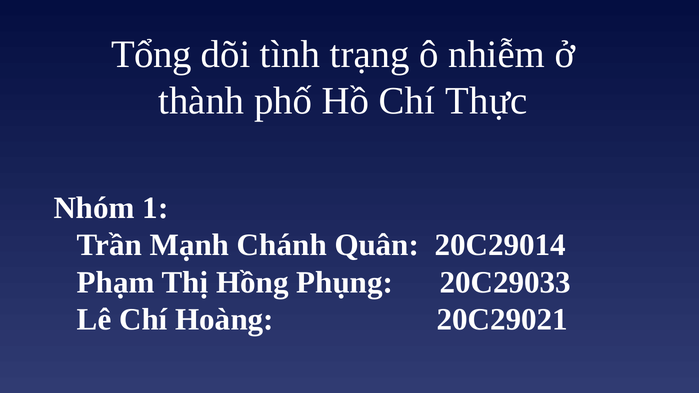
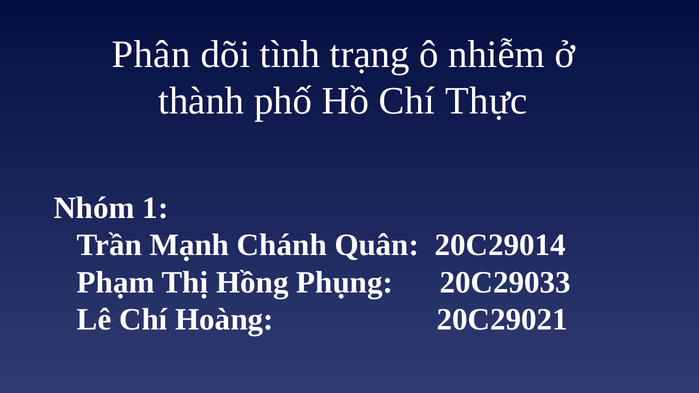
Tổng: Tổng -> Phân (151, 54)
